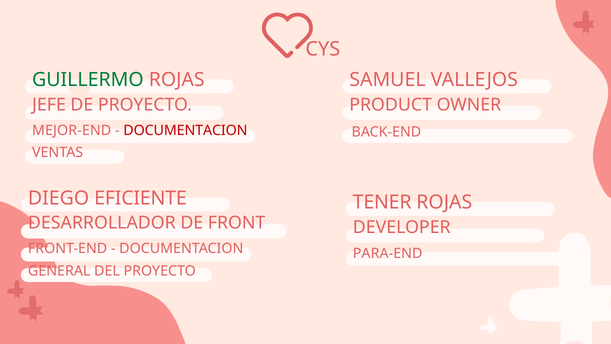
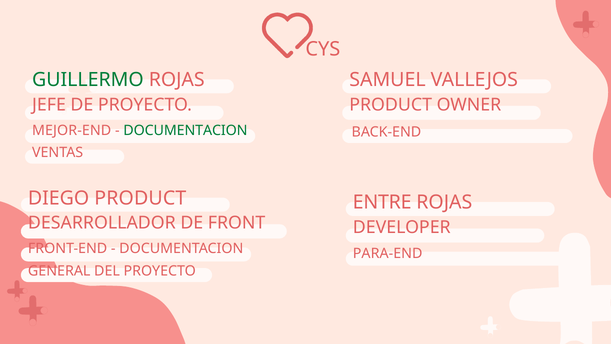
DOCUMENTACION colour: red -> green (185, 130)
DIEGO EFICIENTE: EFICIENTE -> PRODUCT (140, 198)
TENER: TENER -> ENTRE (382, 202)
